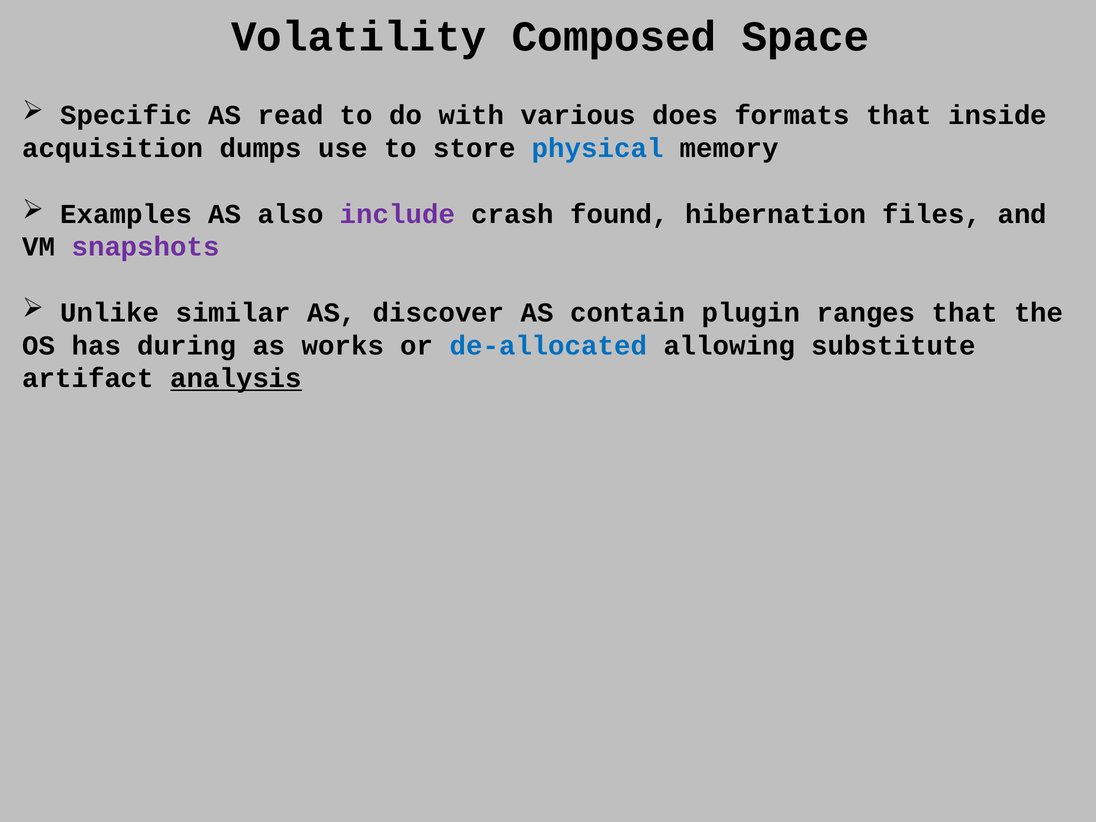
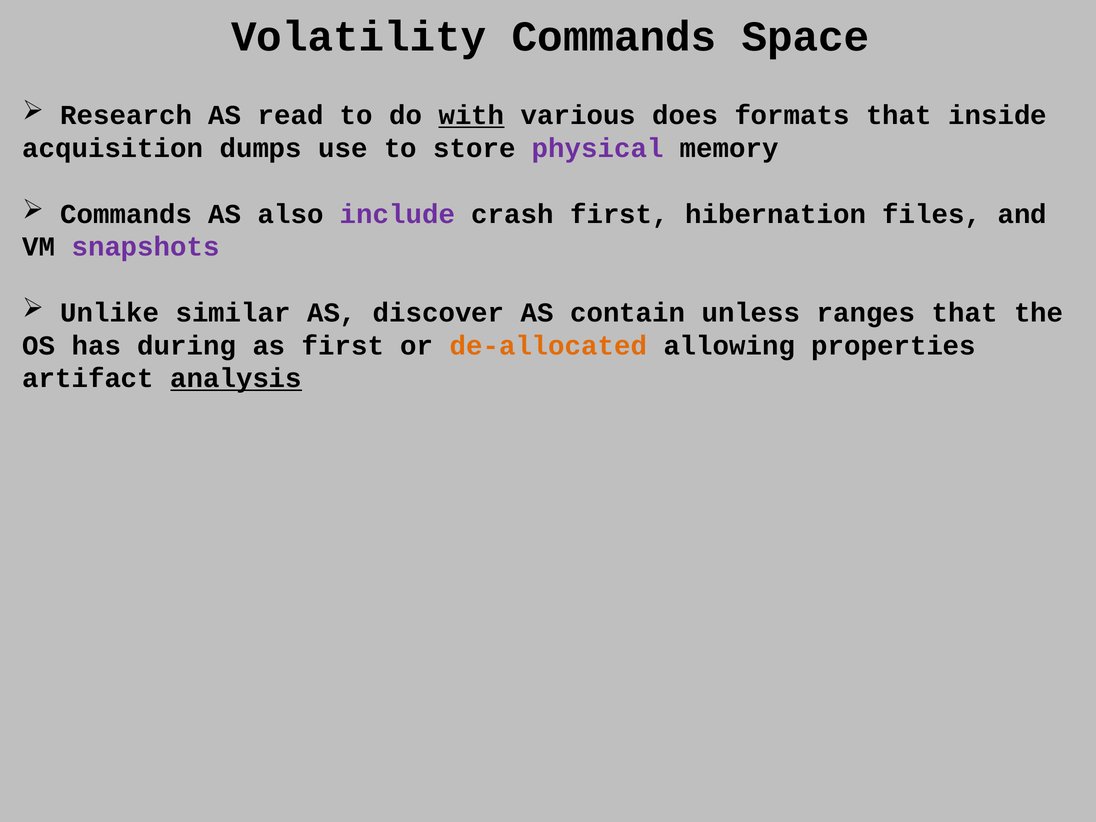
Volatility Composed: Composed -> Commands (614, 36)
Specific: Specific -> Research (126, 115)
with underline: none -> present (471, 115)
physical colour: blue -> purple (598, 148)
Examples: Examples -> Commands (126, 214)
crash found: found -> first (619, 214)
plugin: plugin -> unless (751, 313)
as works: works -> first (343, 346)
de-allocated colour: blue -> orange (548, 346)
substitute: substitute -> properties (894, 346)
